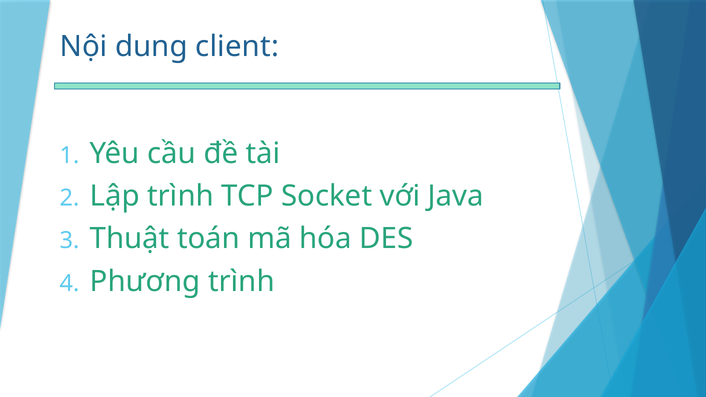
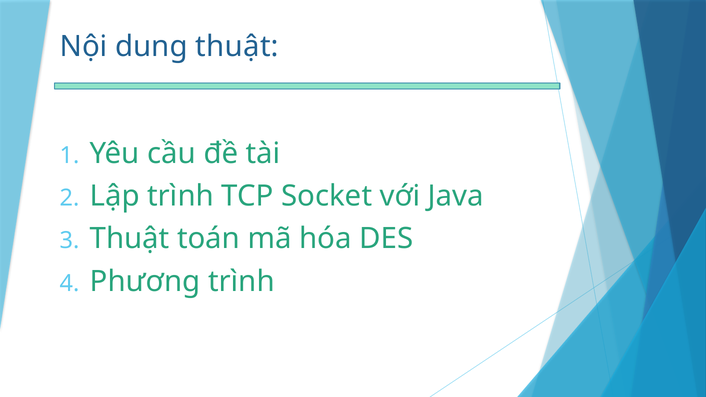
dung client: client -> thuật (237, 47)
